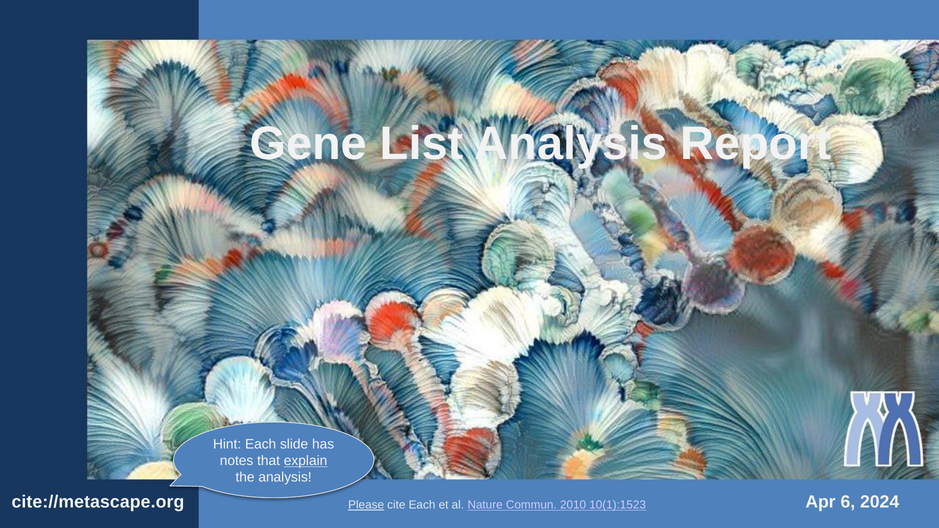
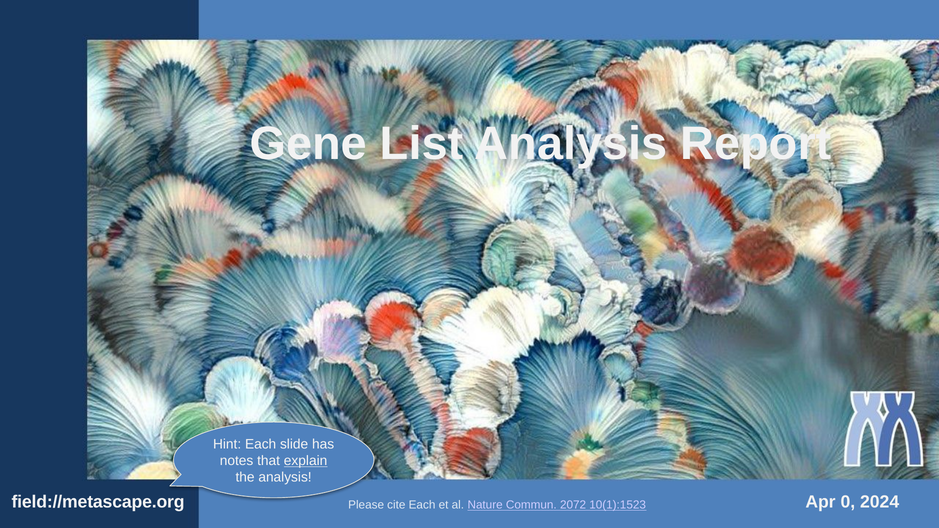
cite://metascape.org: cite://metascape.org -> field://metascape.org (98, 502)
6: 6 -> 0 (848, 502)
Please underline: present -> none (366, 505)
2010: 2010 -> 2072 (573, 505)
